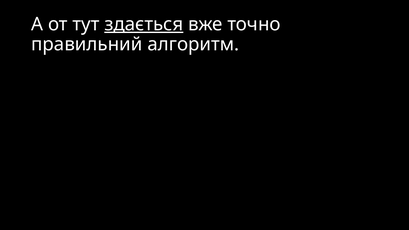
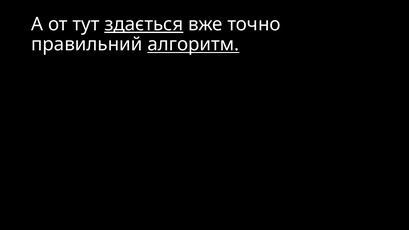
алгоритм underline: none -> present (193, 44)
